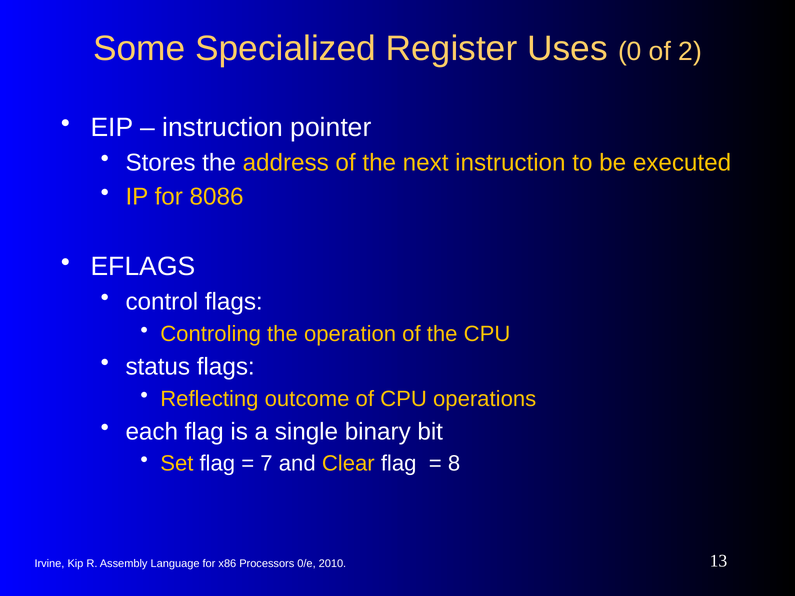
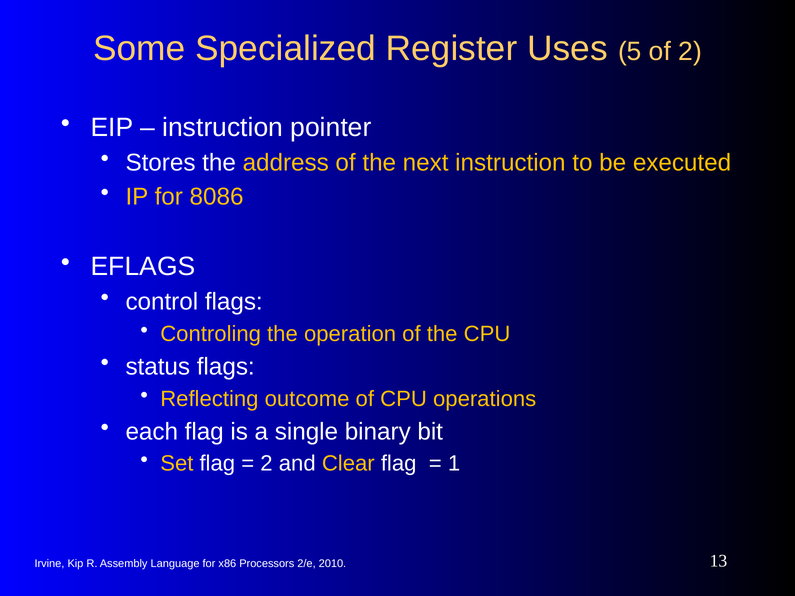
0: 0 -> 5 (630, 52)
7: 7 -> 2 (266, 464)
8: 8 -> 1 (454, 464)
0/e: 0/e -> 2/e (306, 564)
